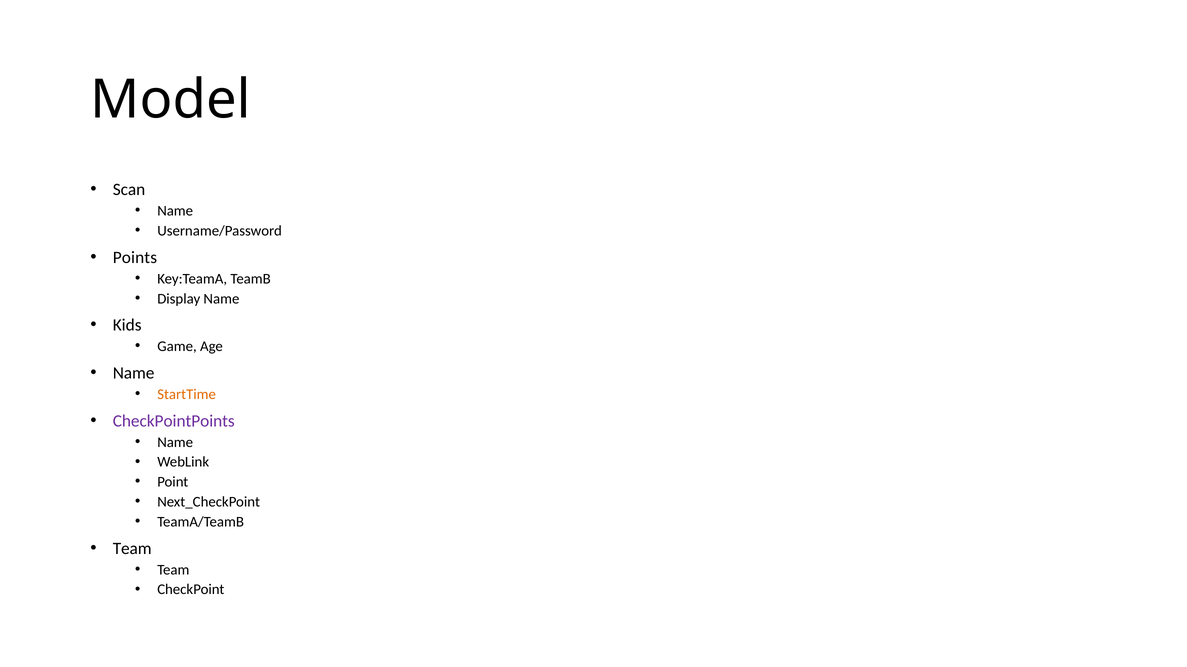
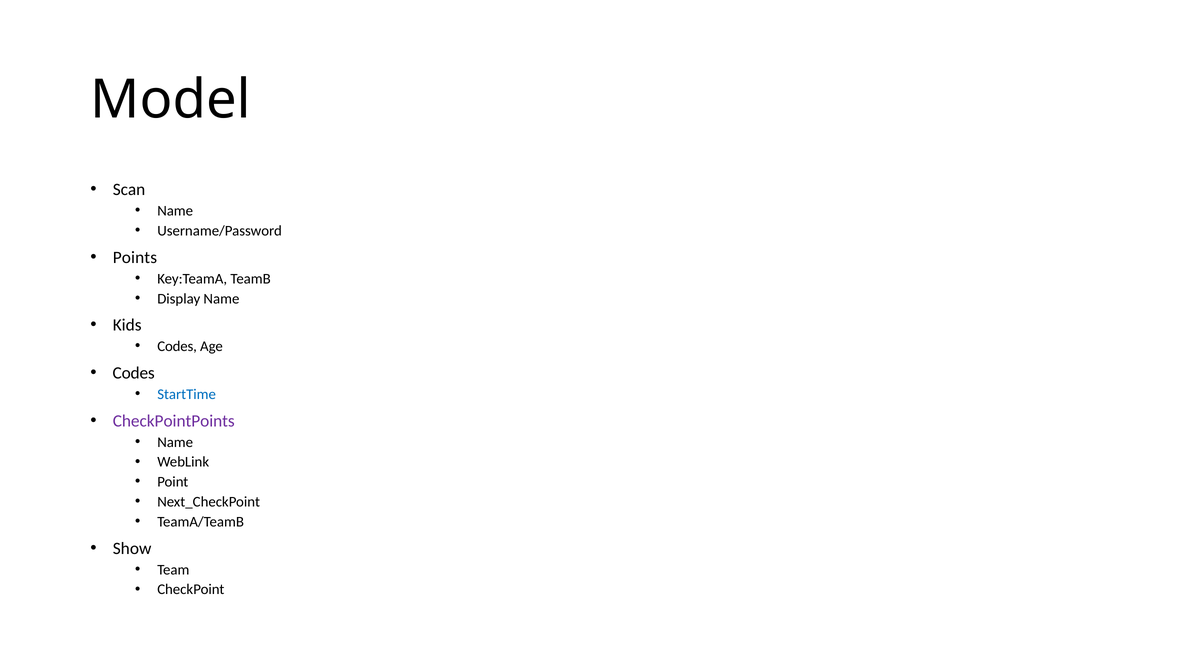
Game: Game -> Codes (177, 347)
Name: Name -> Codes (134, 373)
StartTime colour: orange -> blue (187, 395)
Team: Team -> Show (132, 549)
